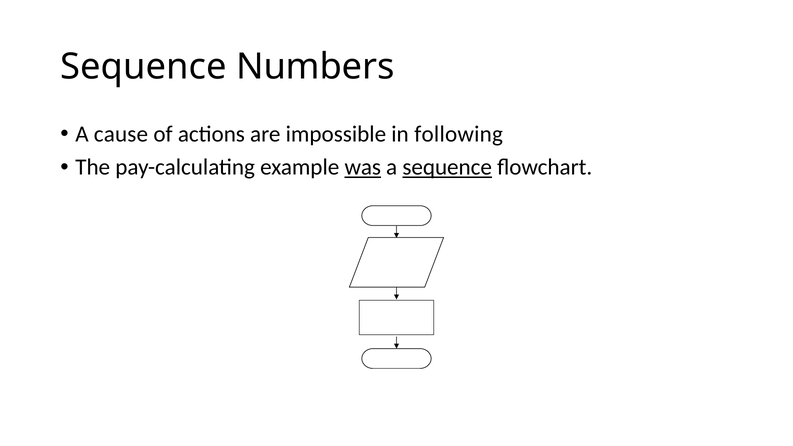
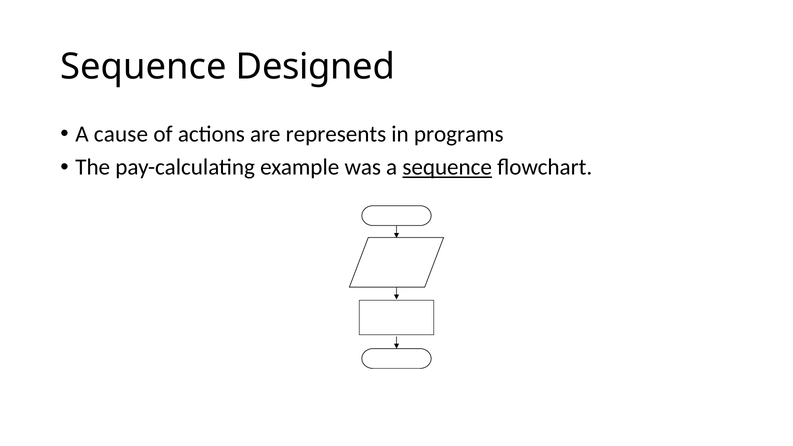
Numbers: Numbers -> Designed (315, 67)
impossible: impossible -> represents (336, 134)
following: following -> programs (459, 134)
was underline: present -> none (363, 167)
